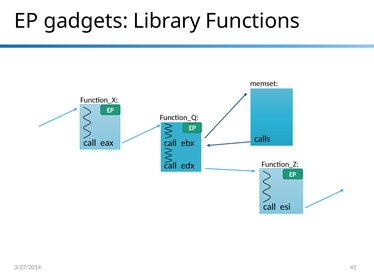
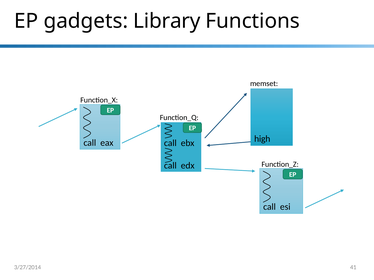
calls: calls -> high (262, 139)
